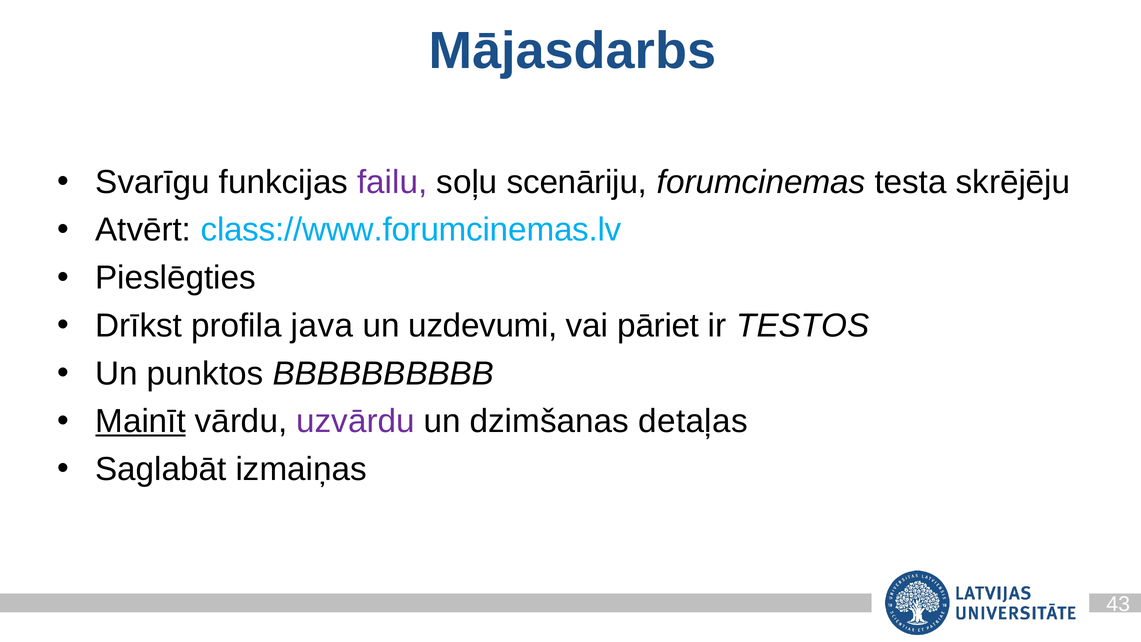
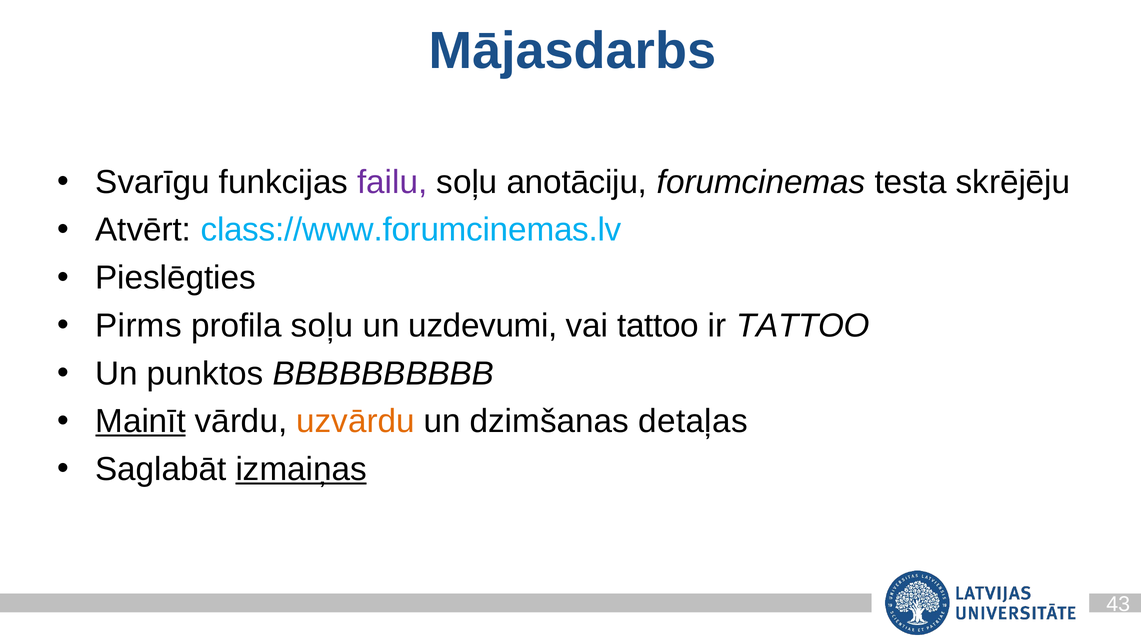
scenāriju: scenāriju -> anotāciju (577, 182)
Drīkst: Drīkst -> Pirms (139, 326)
profila java: java -> soļu (322, 326)
vai pāriet: pāriet -> tattoo (658, 326)
ir TESTOS: TESTOS -> TATTOO (803, 326)
uzvārdu colour: purple -> orange (355, 421)
izmaiņas underline: none -> present (301, 469)
